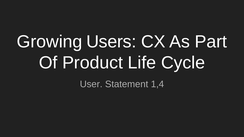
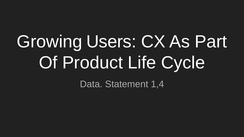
User: User -> Data (91, 84)
